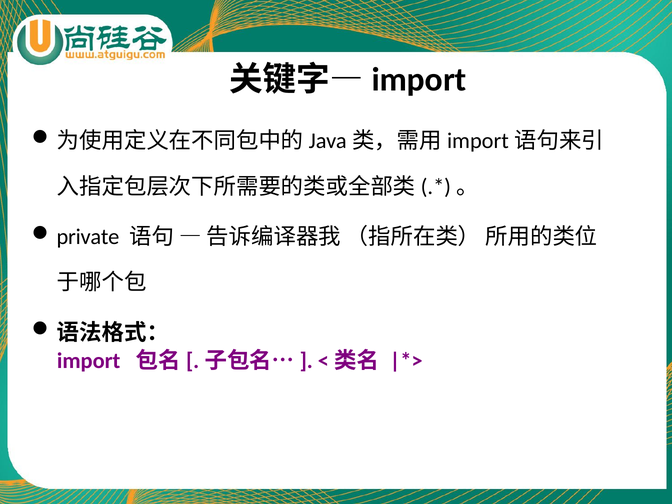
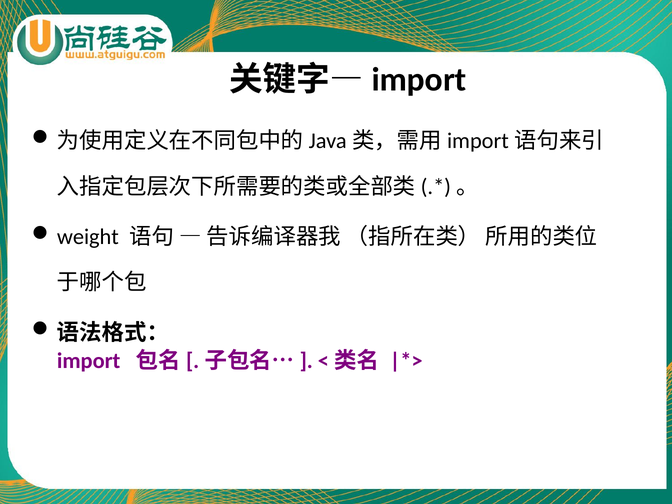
private: private -> weight (88, 237)
